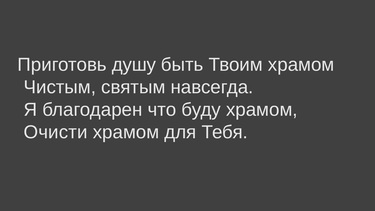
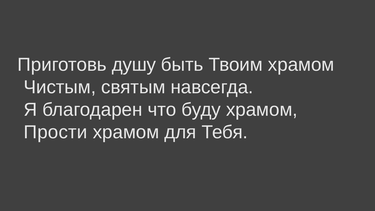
Очисти: Очисти -> Прости (56, 132)
